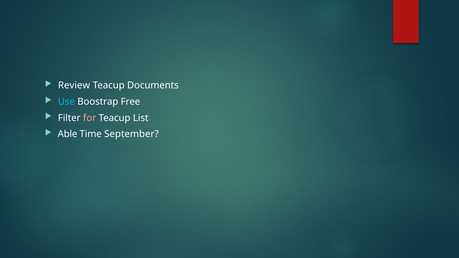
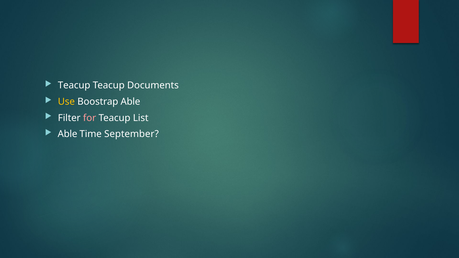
Review: Review -> Teacup (74, 85)
Use colour: light blue -> yellow (66, 102)
Boostrap Free: Free -> Able (130, 102)
